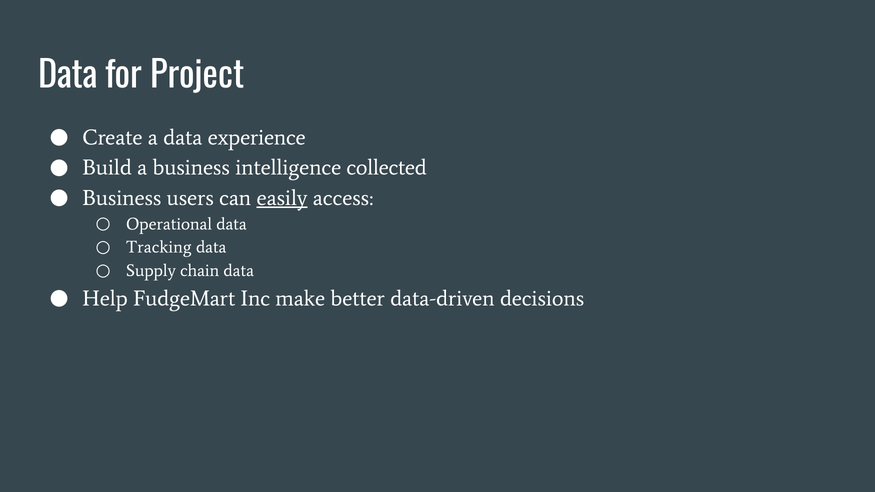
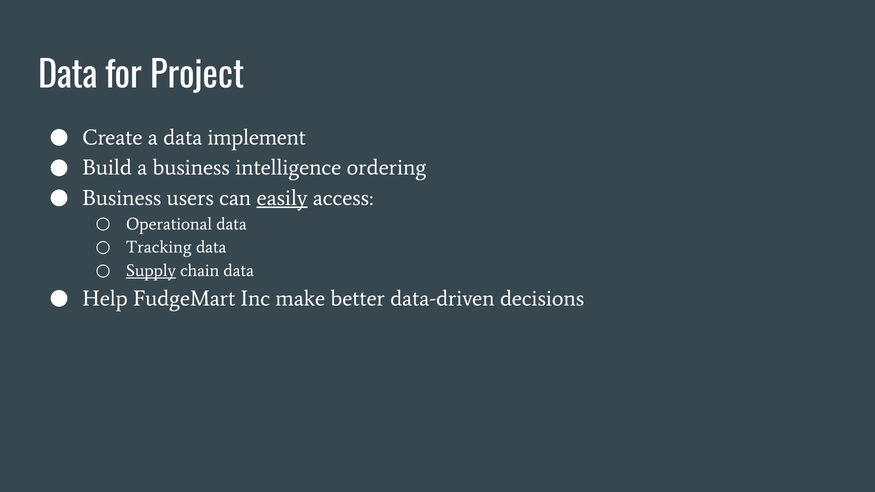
experience: experience -> implement (257, 138)
collected: collected -> ordering (386, 168)
Supply underline: none -> present (151, 271)
